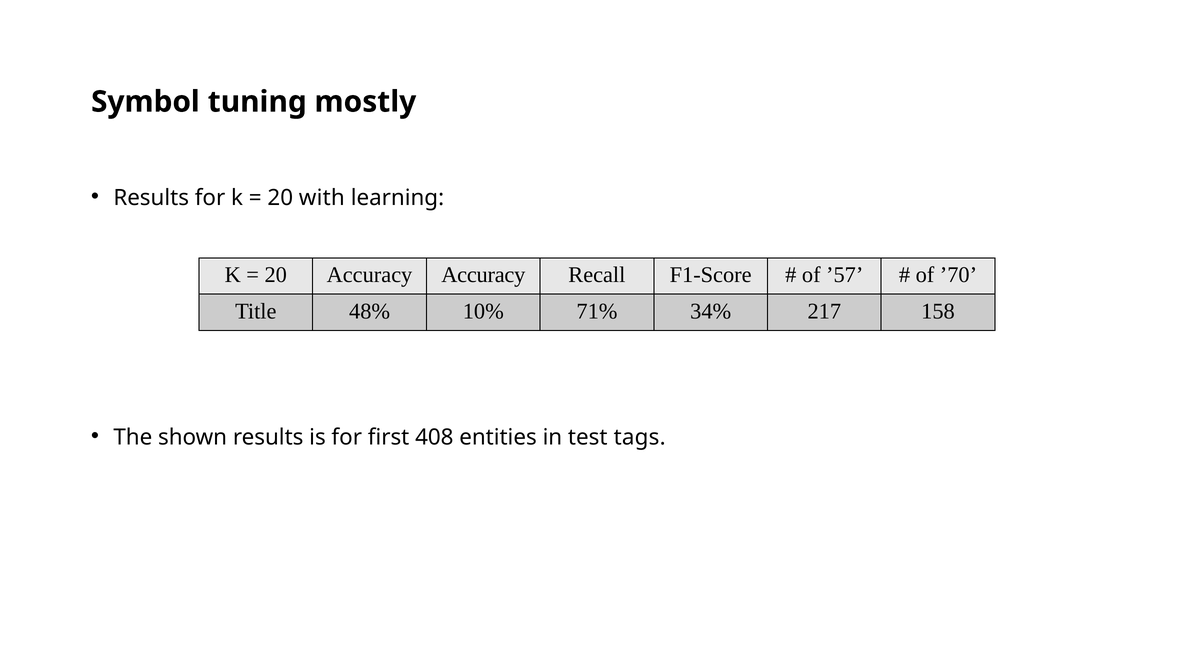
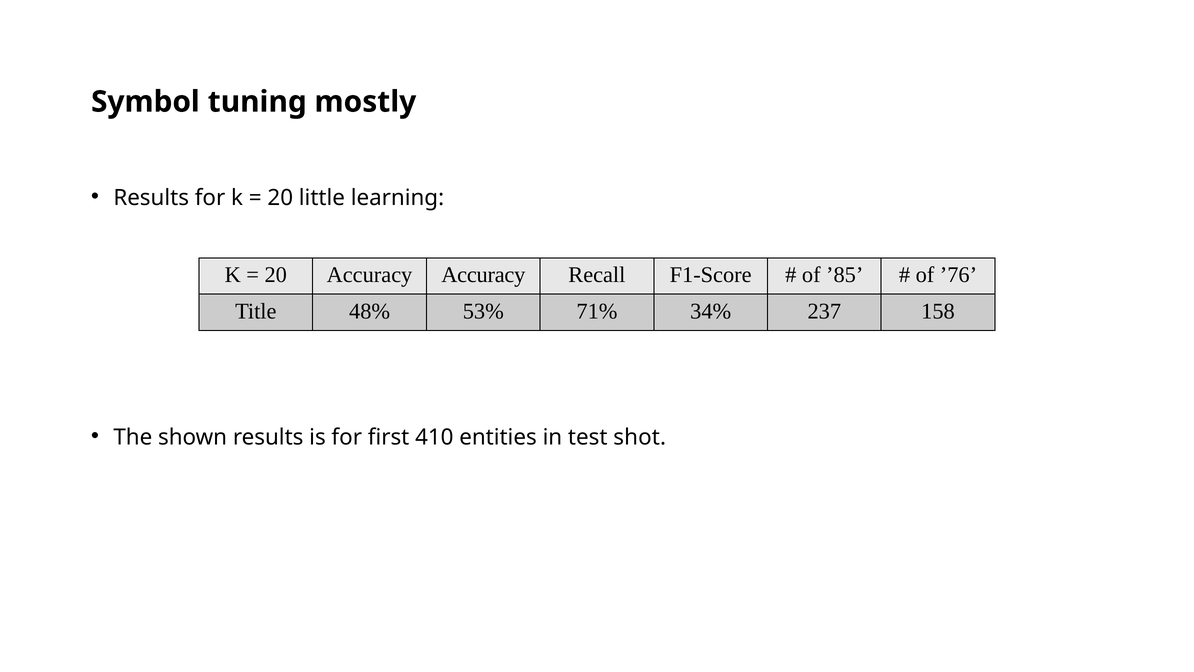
with: with -> little (322, 198)
’57: ’57 -> ’85 (845, 275)
’70: ’70 -> ’76 (958, 275)
10%: 10% -> 53% (483, 311)
217: 217 -> 237 (824, 311)
408: 408 -> 410 (434, 437)
tags: tags -> shot (640, 437)
